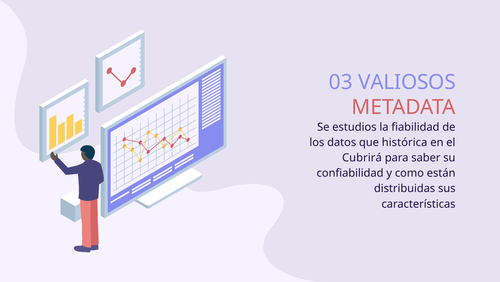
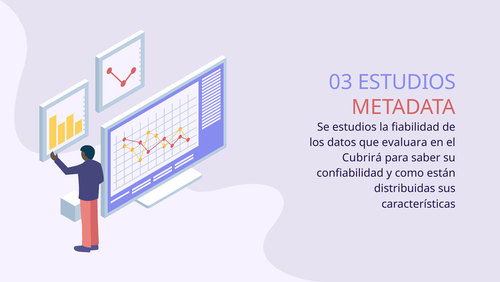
03 VALIOSOS: VALIOSOS -> ESTUDIOS (407, 82)
histórica: histórica -> evaluara (405, 142)
